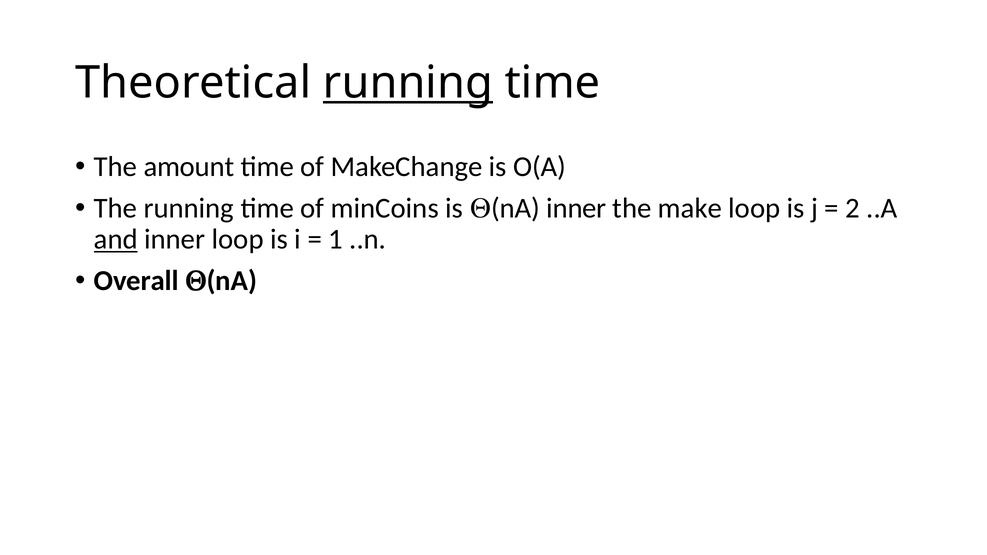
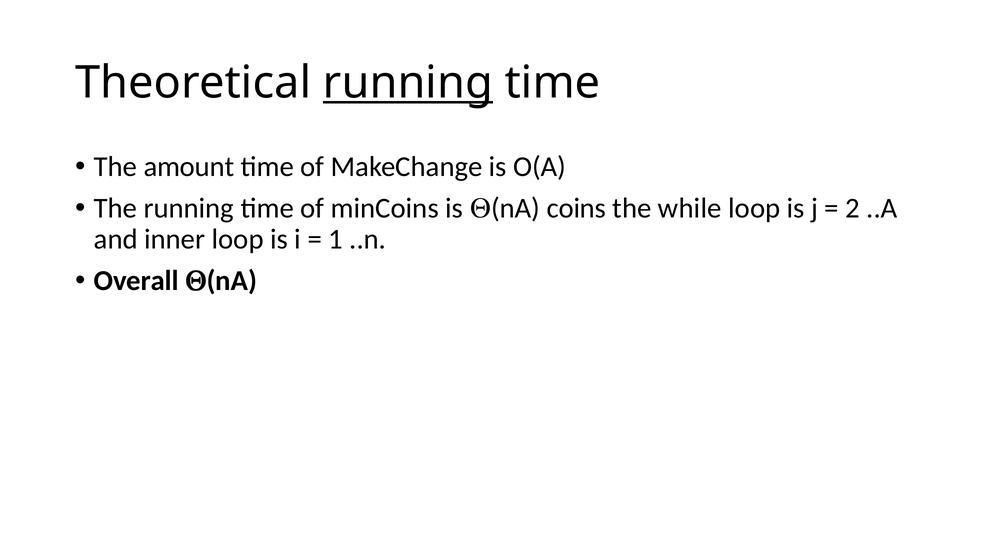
(nA inner: inner -> coins (576, 208)
make: make -> while (690, 208)
and underline: present -> none (116, 239)
